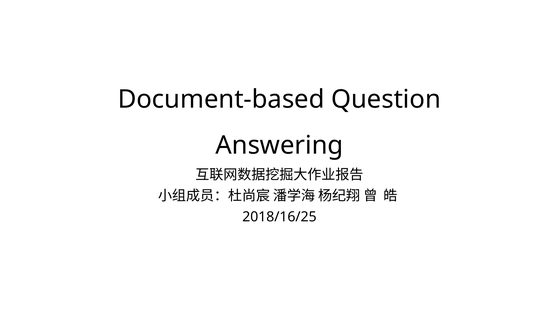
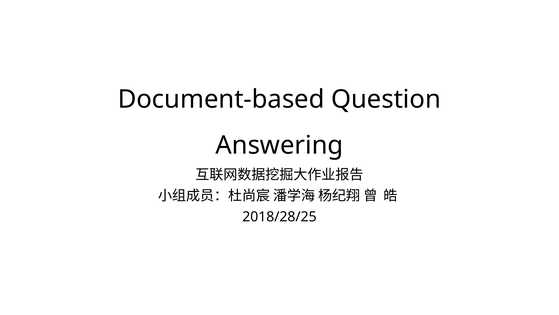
2018/16/25: 2018/16/25 -> 2018/28/25 (279, 217)
